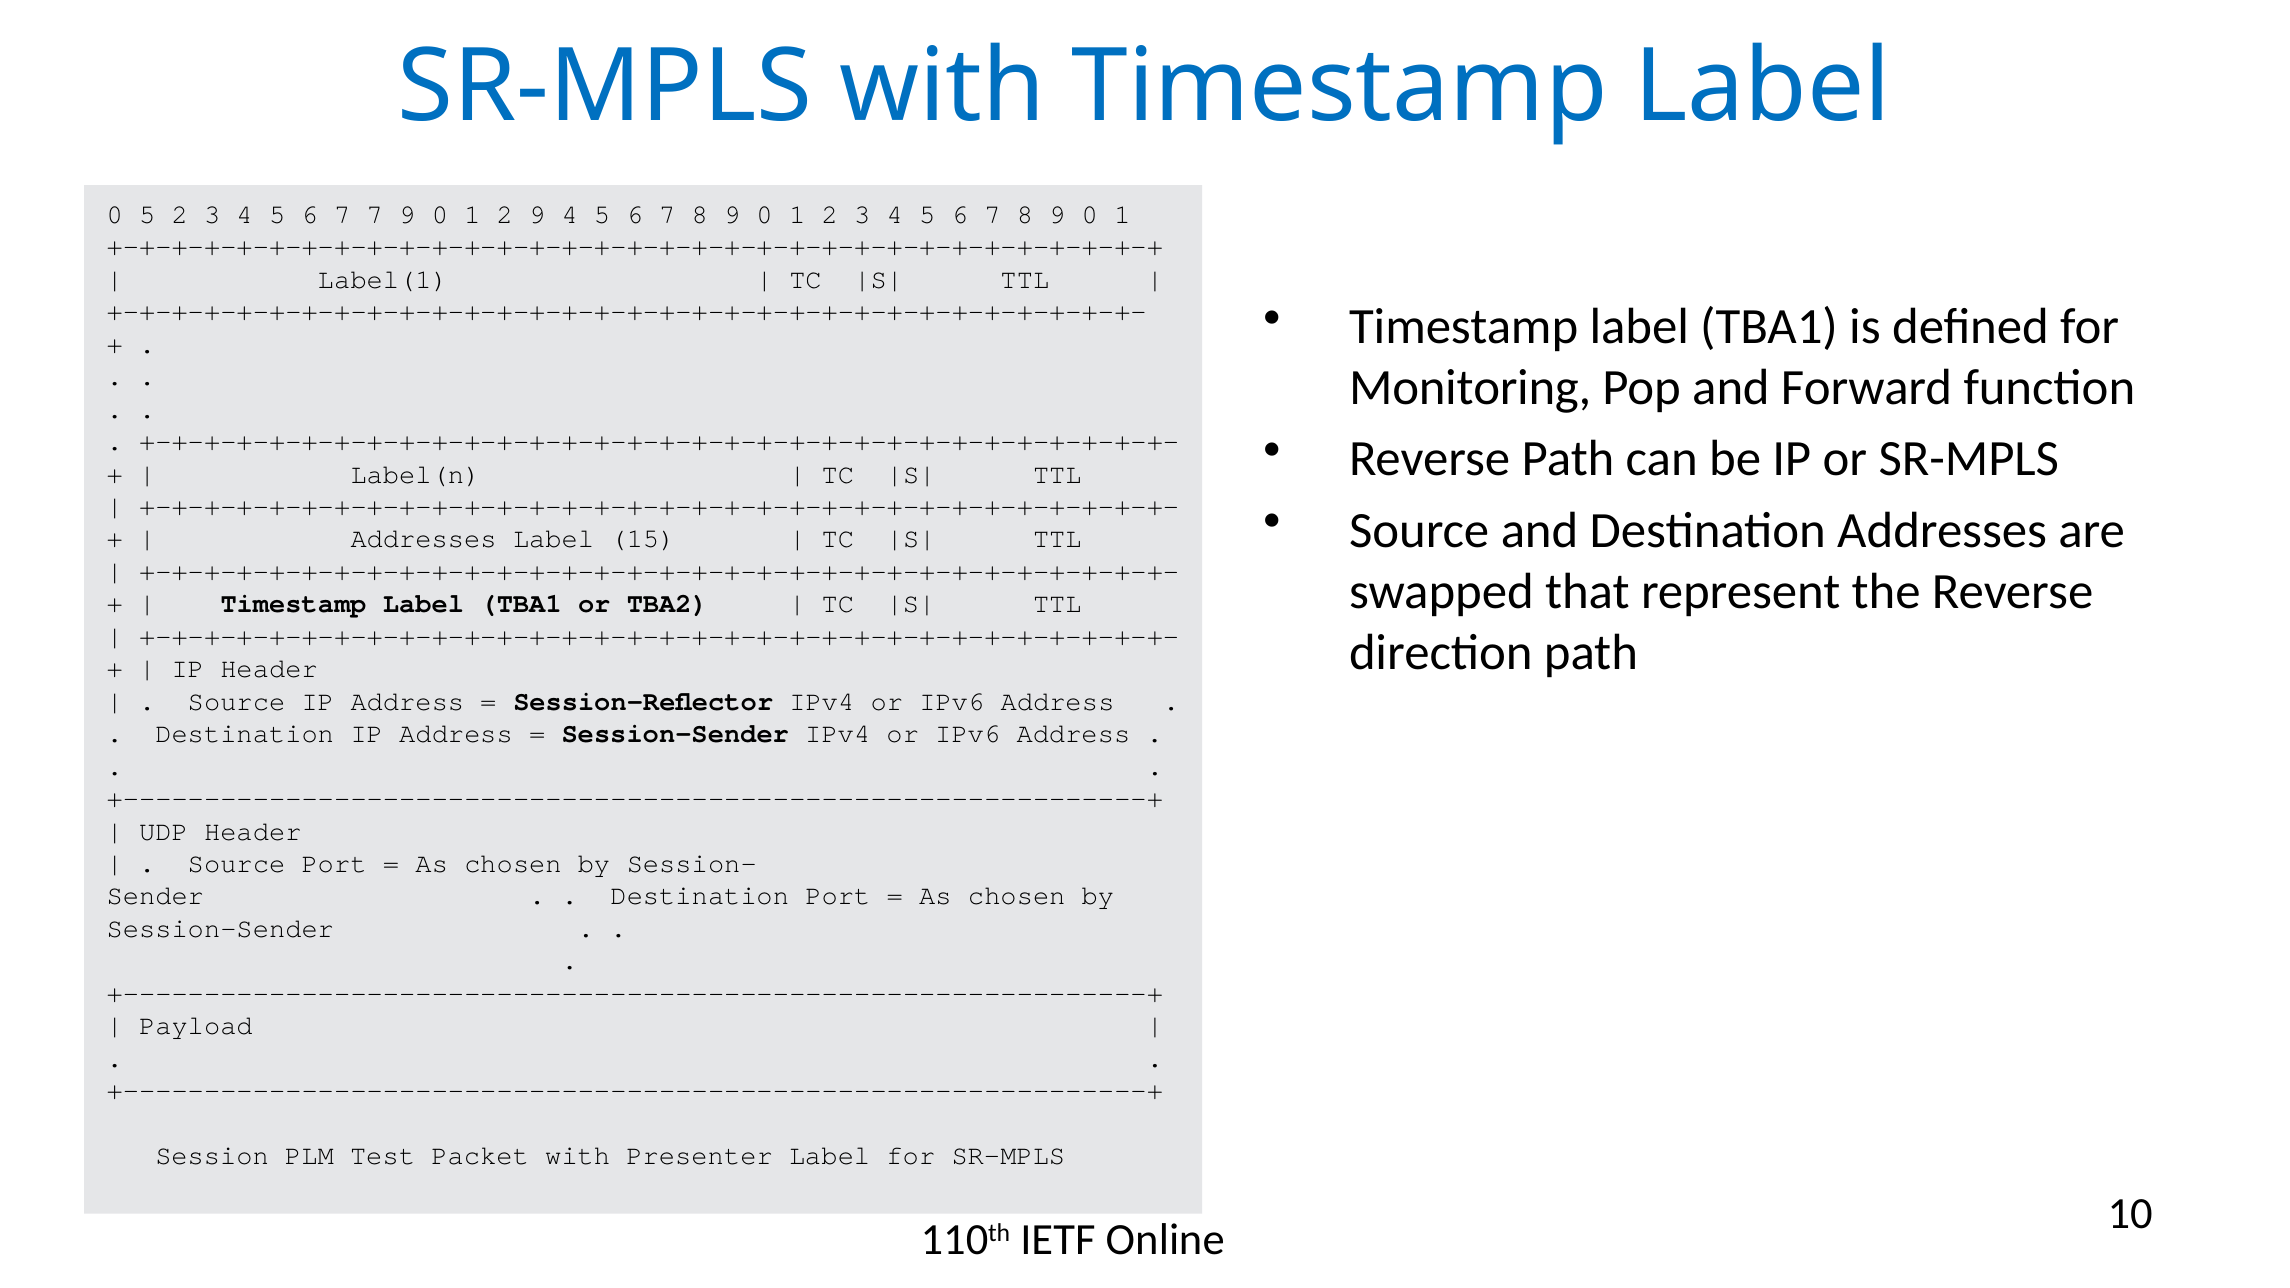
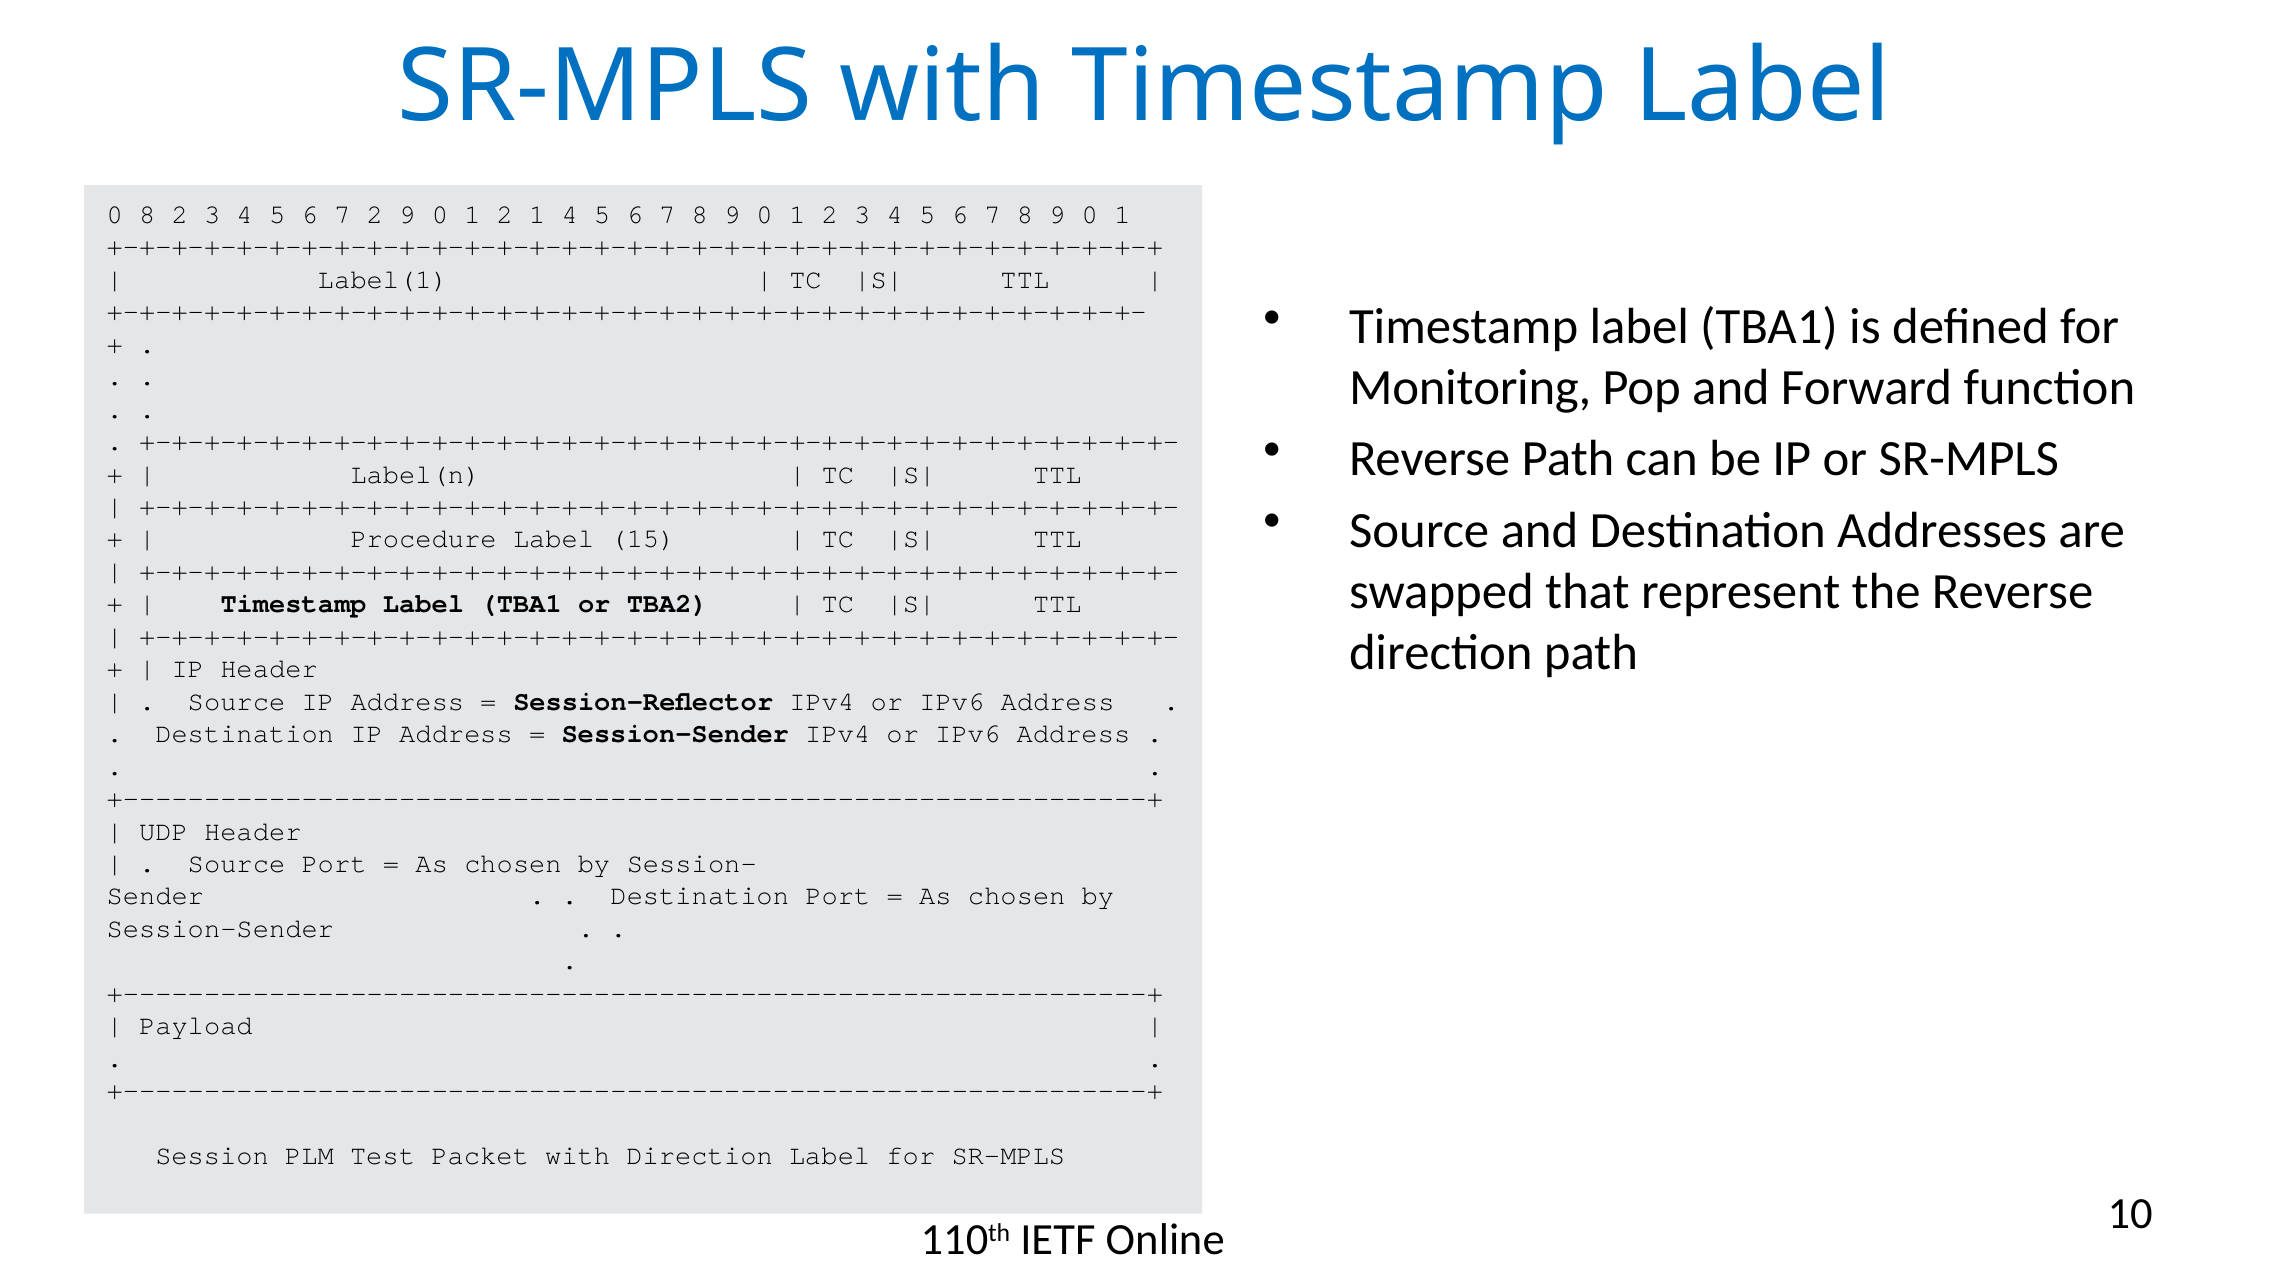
0 5: 5 -> 8 (147, 215)
7 7: 7 -> 2 (375, 215)
2 9: 9 -> 1 (537, 215)
Addresses: Addresses -> Procedure (424, 539)
with Presenter: Presenter -> Direction (700, 1156)
